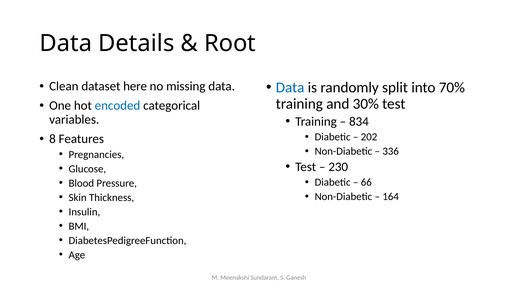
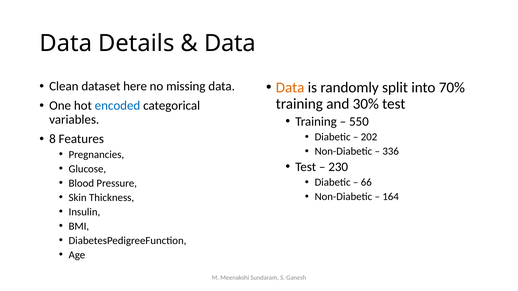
Root: Root -> Data (230, 44)
Data colour: blue -> orange (290, 88)
834: 834 -> 550 (359, 122)
